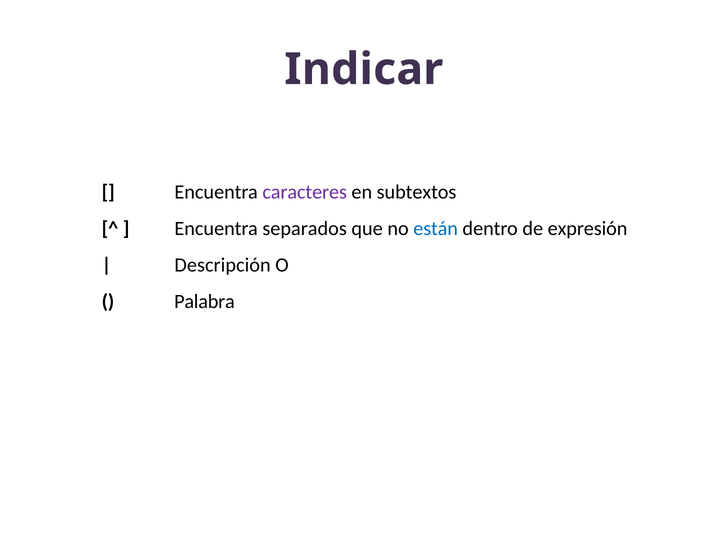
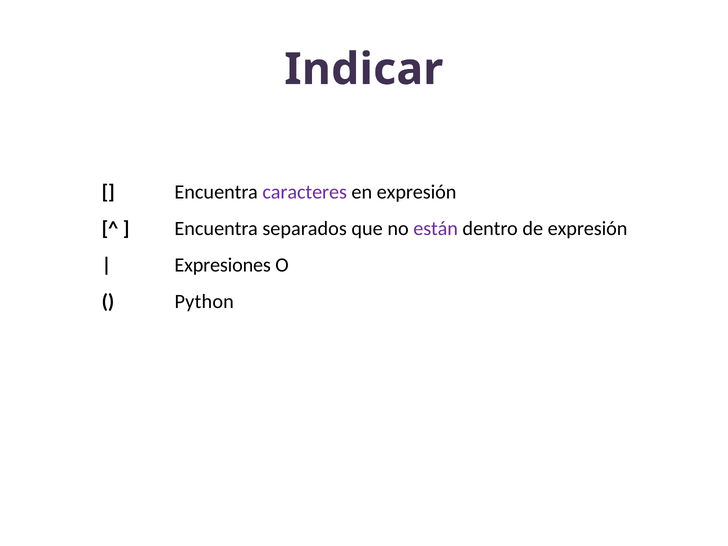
en subtextos: subtextos -> expresión (417, 192)
están colour: blue -> purple (436, 229)
Descripción: Descripción -> Expresiones (223, 265)
Palabra: Palabra -> Python (204, 301)
